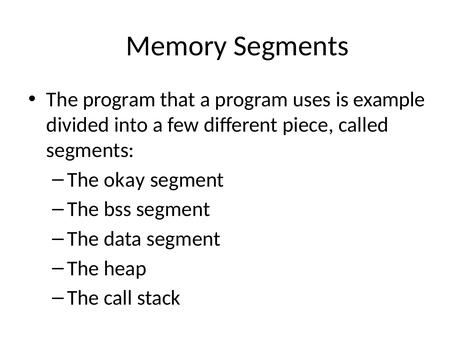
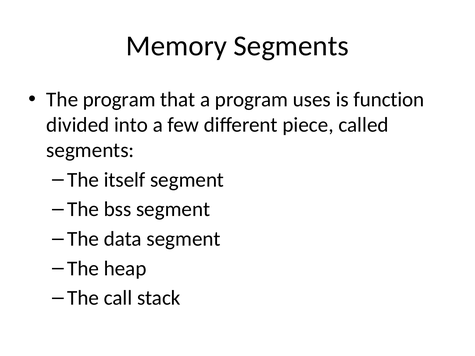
example: example -> function (389, 100)
okay: okay -> itself (125, 180)
